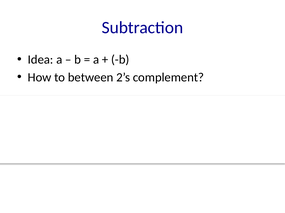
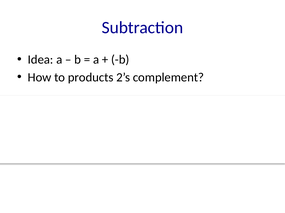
between: between -> products (91, 78)
